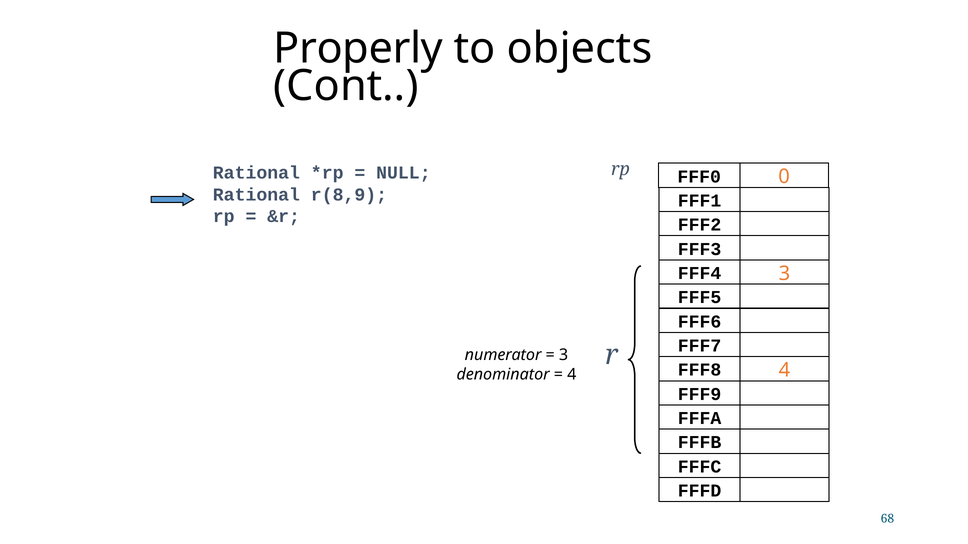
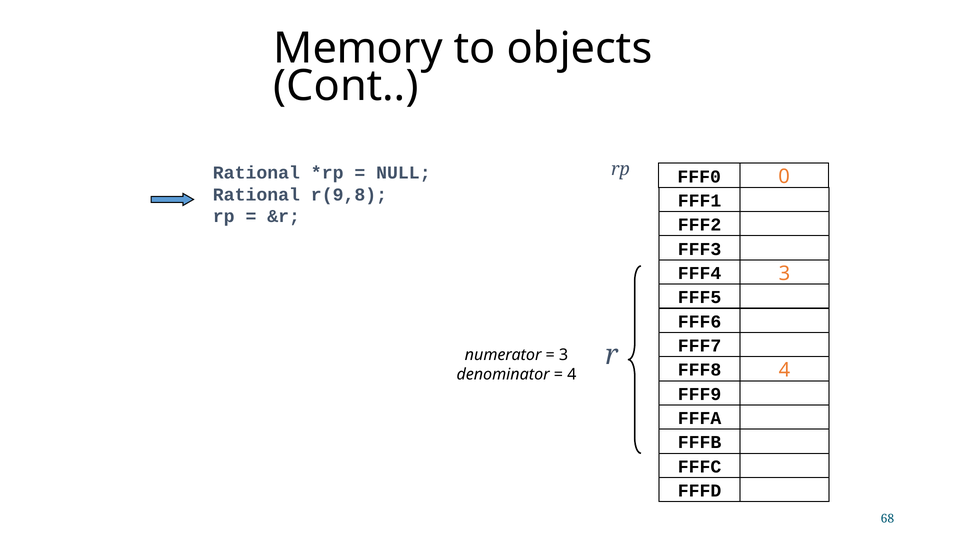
Properly: Properly -> Memory (358, 49)
r(8,9: r(8,9 -> r(9,8 (349, 195)
